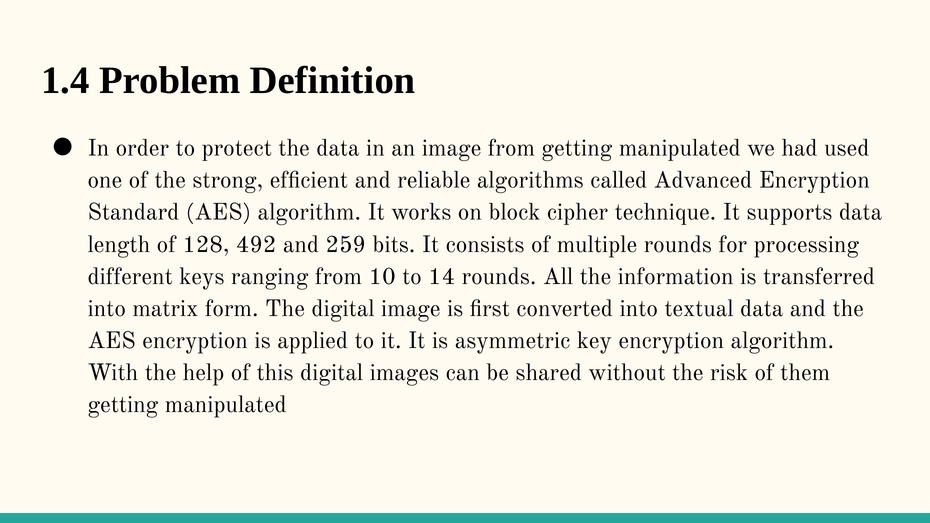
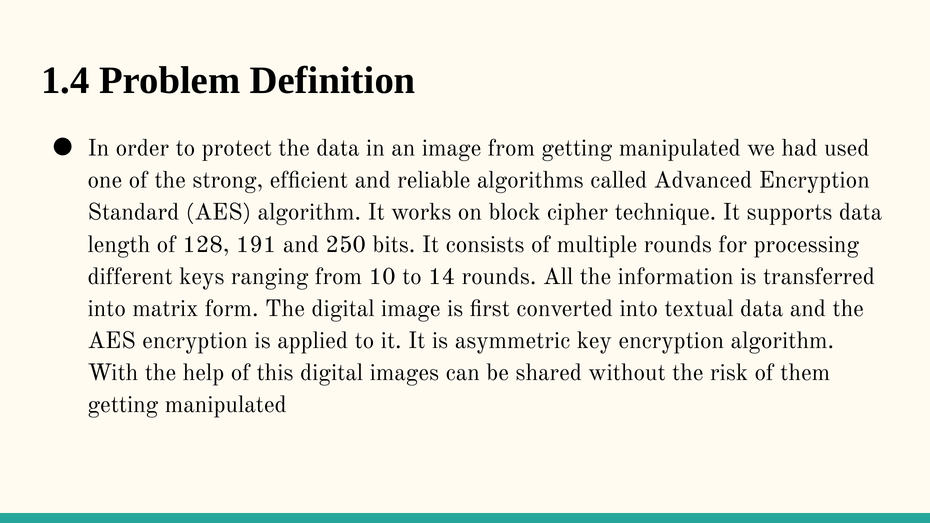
492: 492 -> 191 (256, 244)
259: 259 -> 250 (346, 244)
